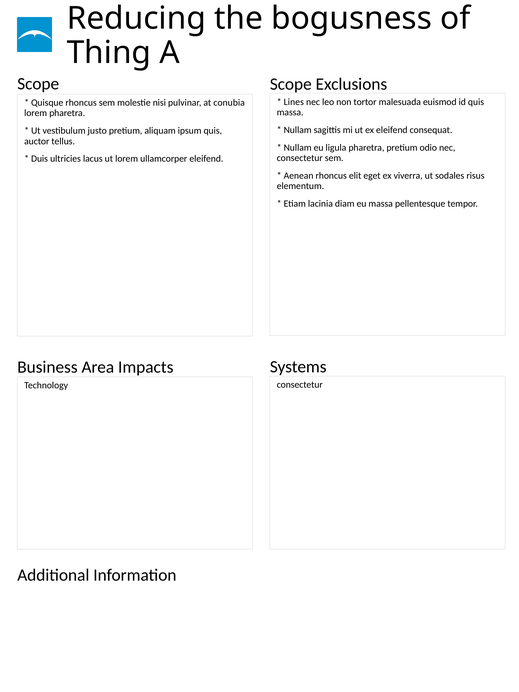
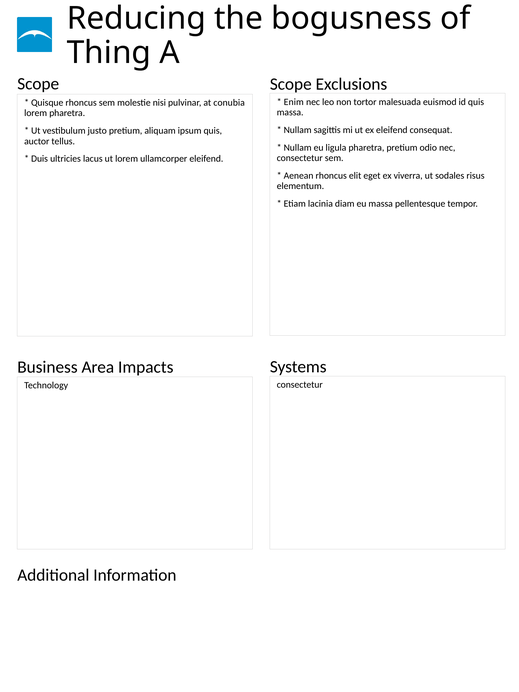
Lines: Lines -> Enim (294, 102)
